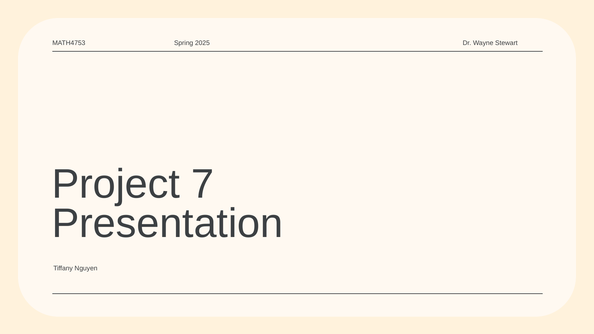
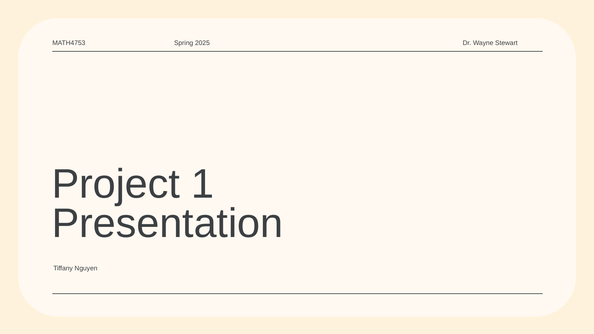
7: 7 -> 1 (203, 184)
